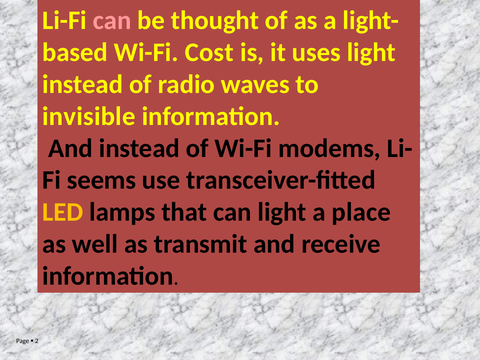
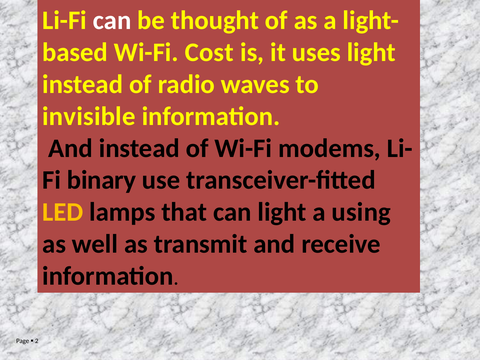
can colour: pink -> white (112, 20)
seems: seems -> binary (102, 180)
place: place -> using (361, 212)
